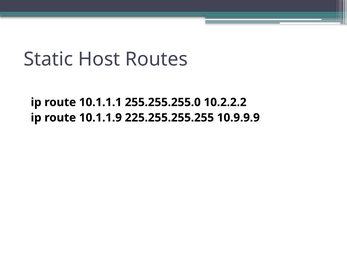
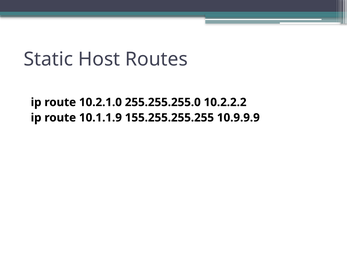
10.1.1.1: 10.1.1.1 -> 10.2.1.0 (100, 102)
225.255.255.255: 225.255.255.255 -> 155.255.255.255 (169, 117)
